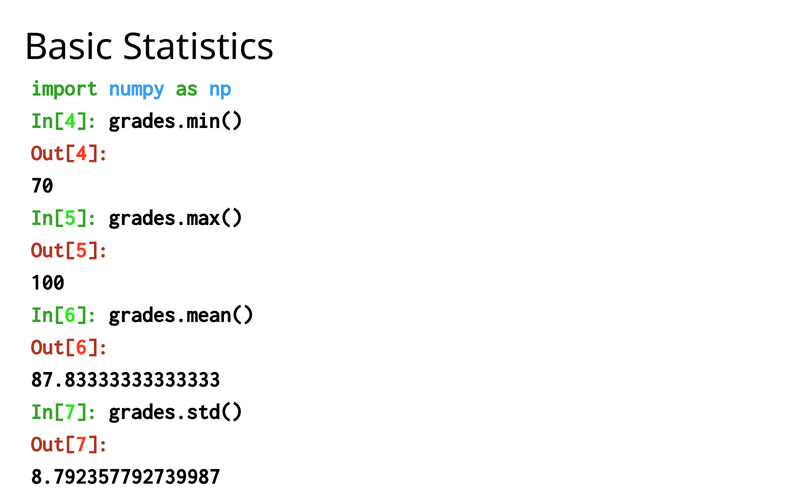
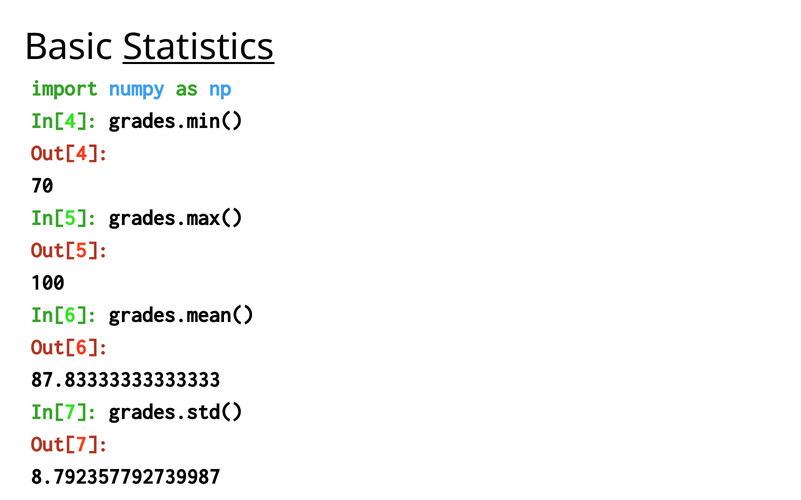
Statistics underline: none -> present (199, 47)
